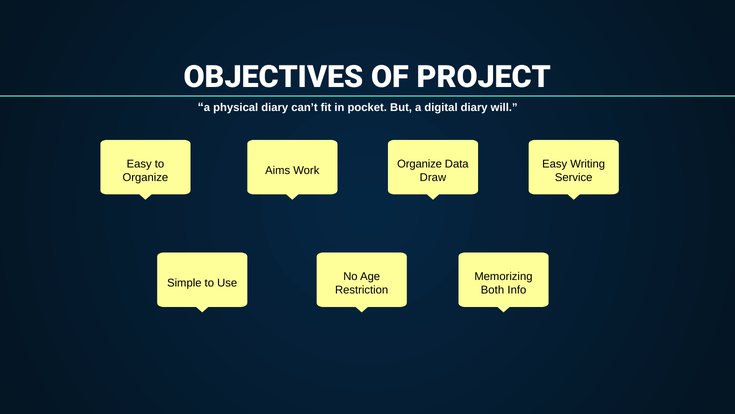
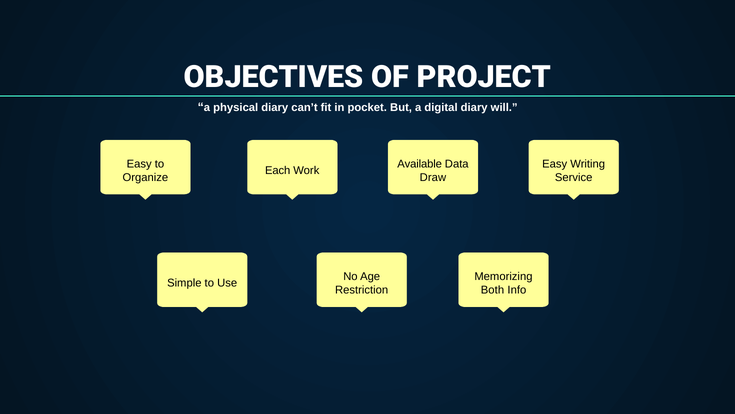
Organize: Organize -> Available (420, 164)
Aims: Aims -> Each (278, 170)
